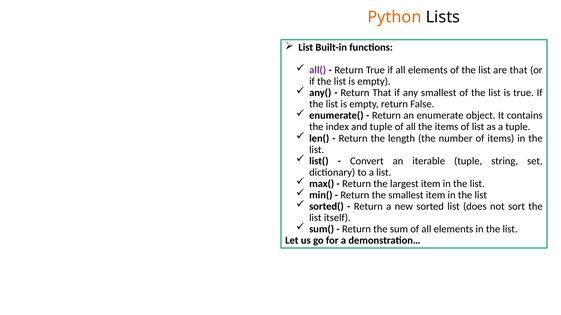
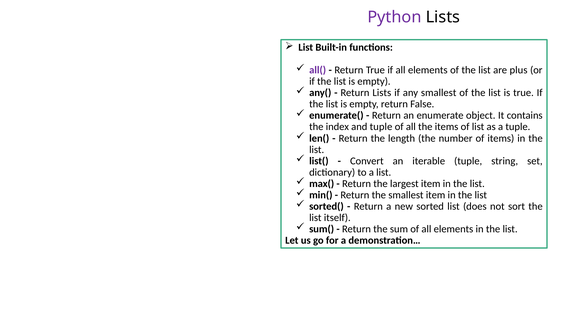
Python colour: orange -> purple (394, 17)
are that: that -> plus (519, 70)
Return That: That -> Lists (382, 93)
